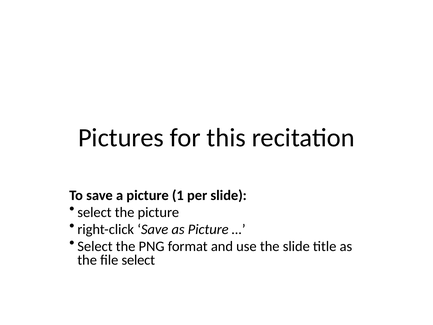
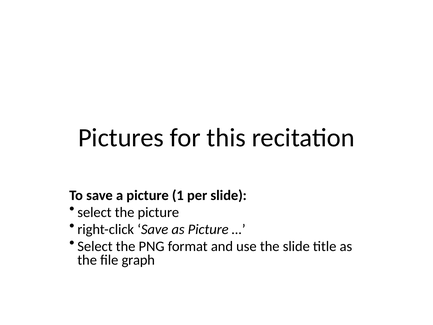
file select: select -> graph (138, 260)
